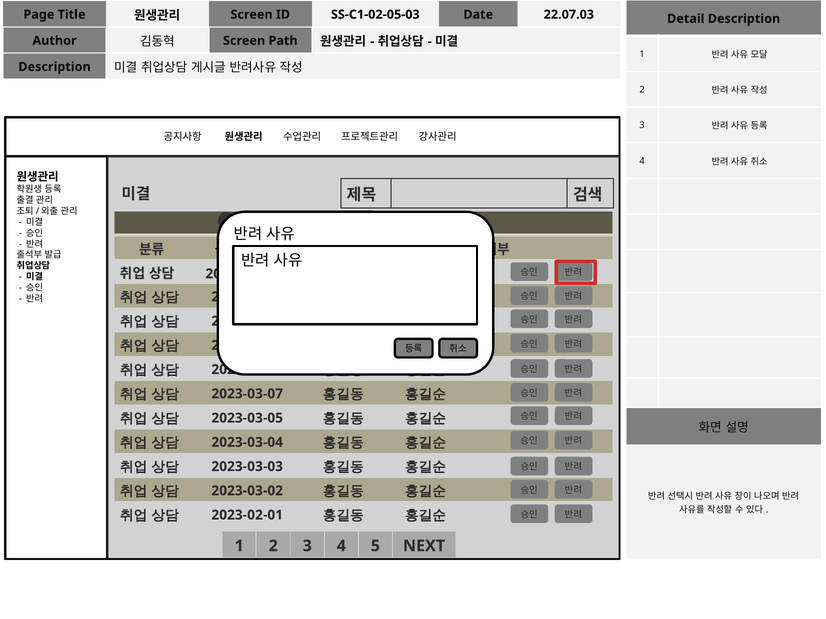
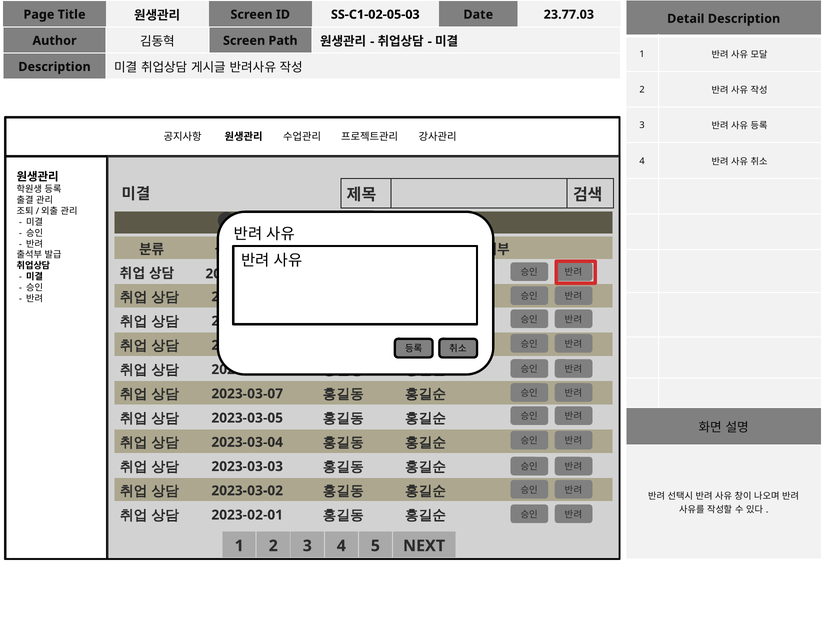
22.07.03: 22.07.03 -> 23.77.03 (569, 15)
